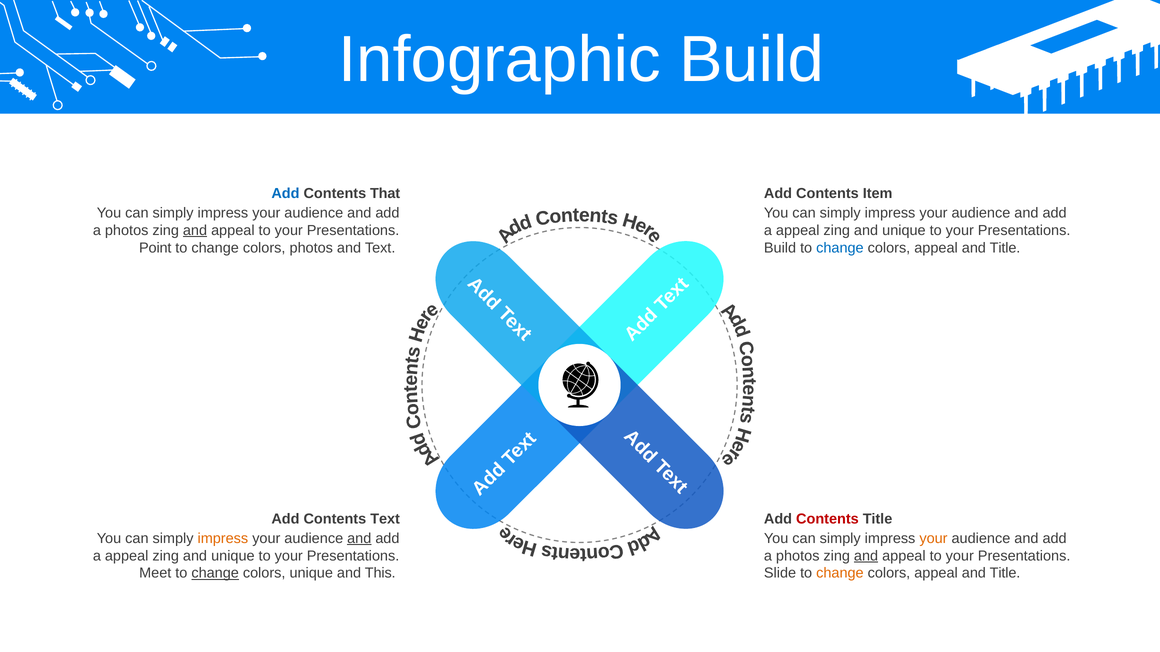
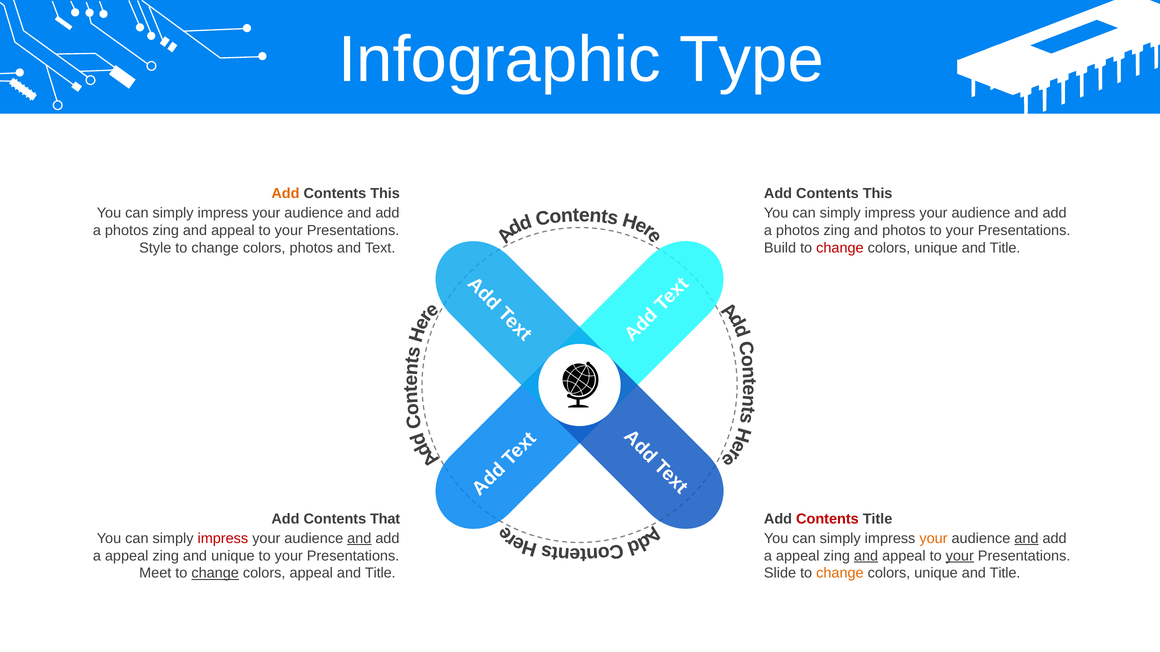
Infographic Build: Build -> Type (751, 60)
Add colour: blue -> orange (285, 194)
That: That -> This (385, 194)
Item: Item -> This (878, 194)
and underline: present -> none (195, 231)
appeal: appeal -> photos (798, 231)
unique: unique -> photos (904, 231)
Point: Point -> Style (155, 248)
change colour: blue -> red (840, 248)
appeal: appeal -> unique (936, 248)
Contents Text: Text -> That (385, 519)
impress colour: orange -> red (223, 539)
and underline: none -> present (1026, 539)
photos: photos -> appeal (798, 556)
your underline: none -> present (960, 556)
colors unique: unique -> appeal (311, 574)
This: This -> Title (380, 574)
appeal: appeal -> unique (936, 574)
